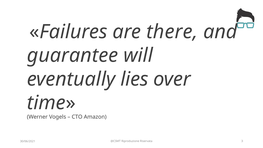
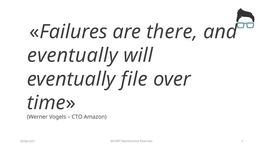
guarantee: guarantee -> eventually (73, 55)
lies: lies -> file (134, 79)
